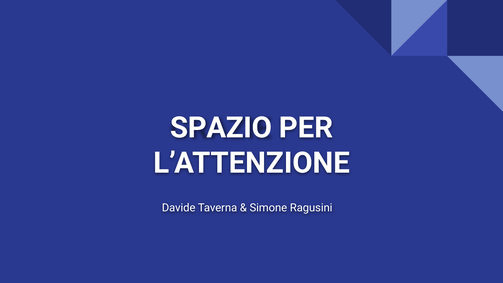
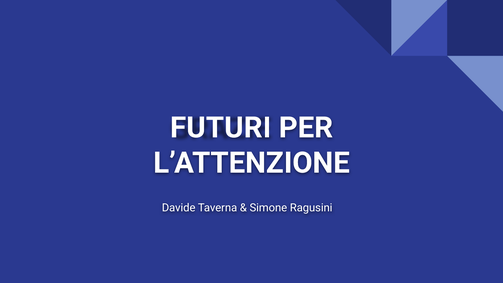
SPAZIO: SPAZIO -> FUTURI (221, 128)
